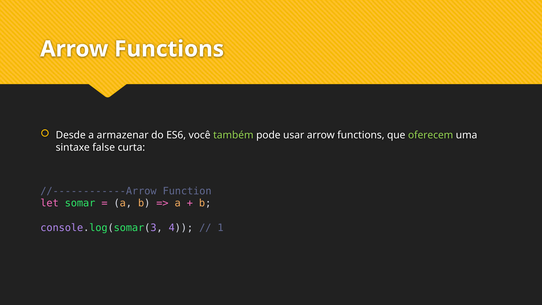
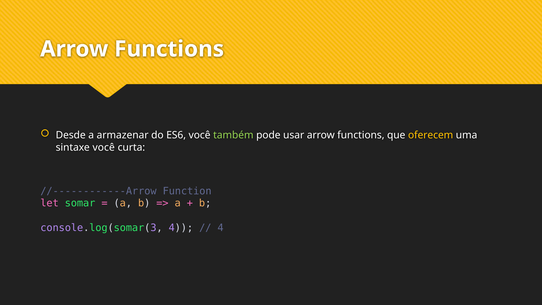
oferecem colour: light green -> yellow (431, 135)
sintaxe false: false -> você (104, 147)
1: 1 -> 4 (221, 228)
